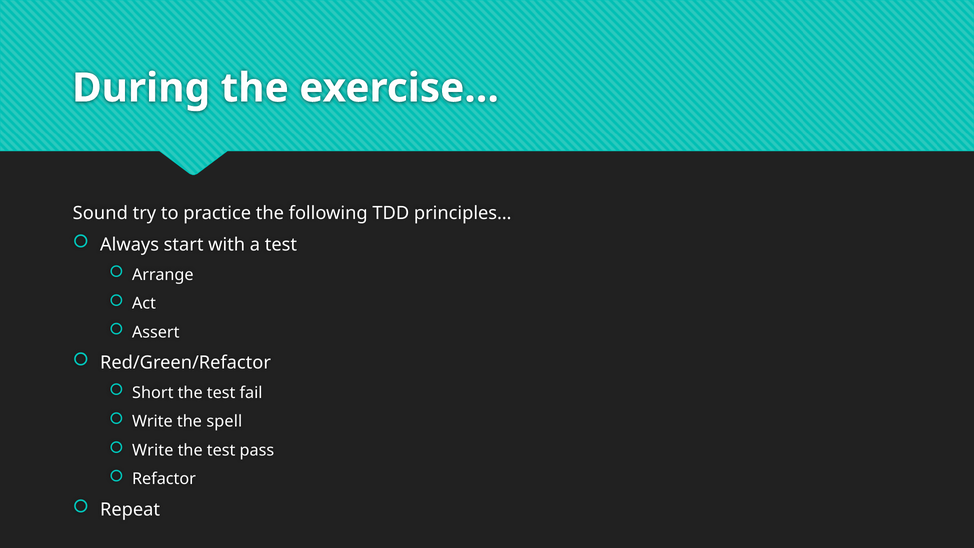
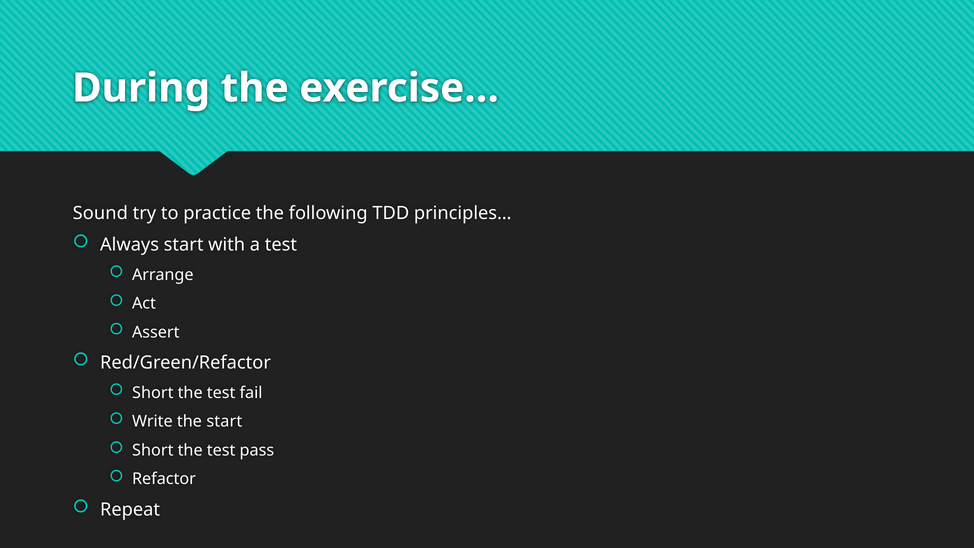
the spell: spell -> start (224, 421)
Write: Write -> Short (153, 450)
